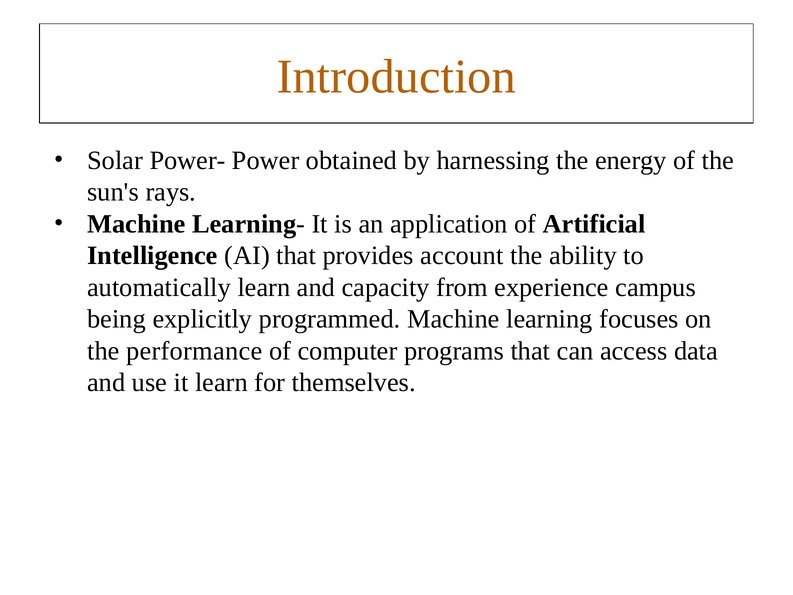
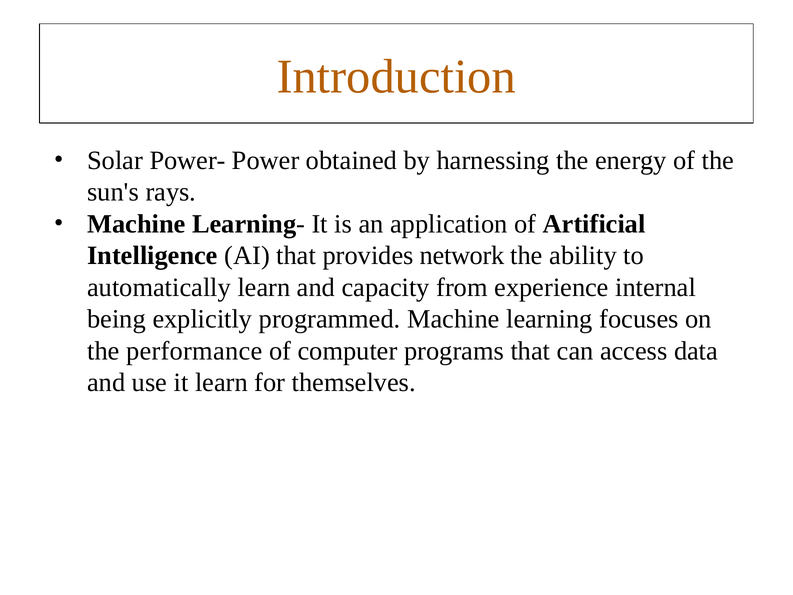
account: account -> network (462, 256)
campus: campus -> internal (656, 287)
